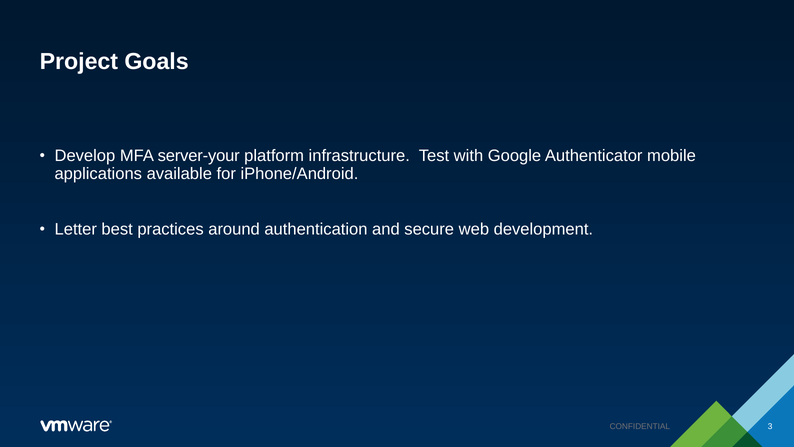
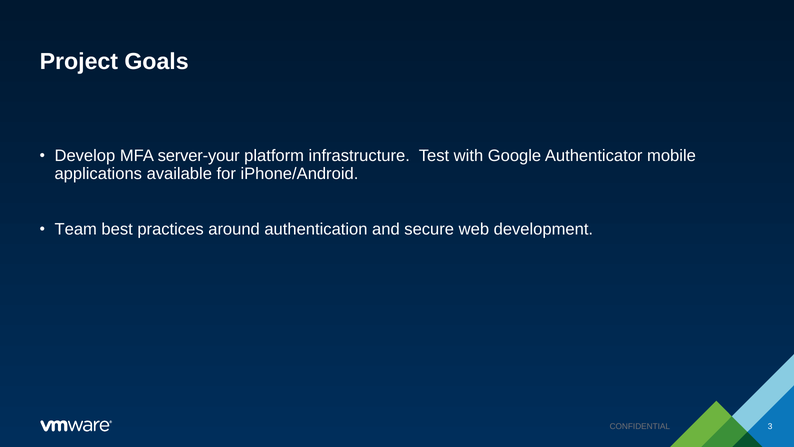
Letter: Letter -> Team (76, 229)
